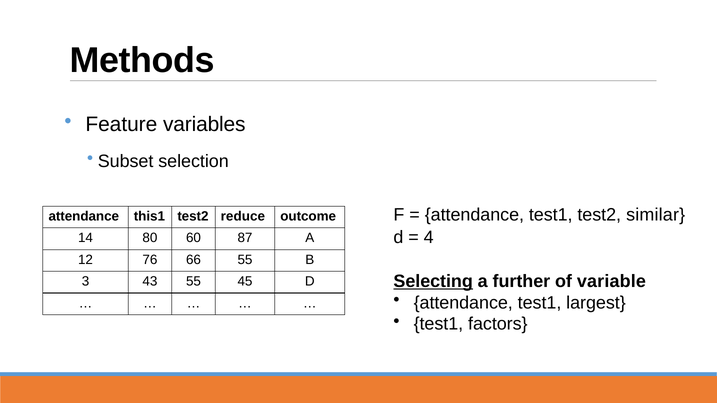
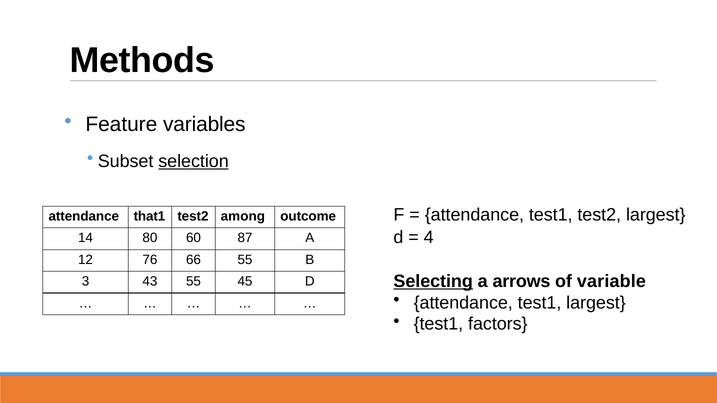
selection underline: none -> present (194, 161)
test2 similar: similar -> largest (656, 215)
this1: this1 -> that1 (149, 216)
reduce: reduce -> among (243, 216)
further: further -> arrows (521, 281)
